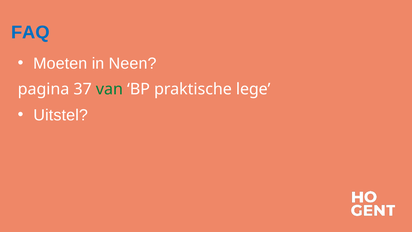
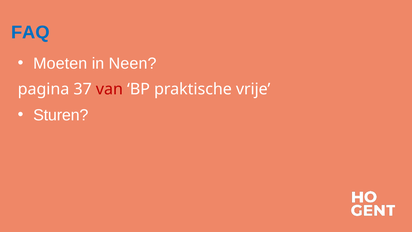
van colour: green -> red (109, 89)
lege: lege -> vrije (253, 89)
Uitstel: Uitstel -> Sturen (61, 115)
